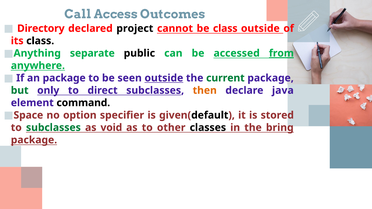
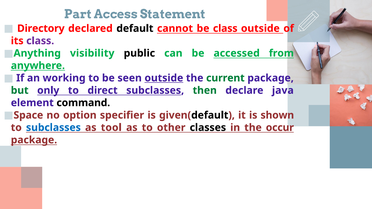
Call: Call -> Part (78, 14)
Outcomes: Outcomes -> Statement (173, 14)
project: project -> default (135, 28)
class colour: black -> purple (40, 41)
separate: separate -> visibility (92, 53)
from underline: present -> none (281, 53)
an package: package -> working (64, 78)
then colour: orange -> green (205, 90)
stored: stored -> shown (277, 115)
subclasses colour: green -> blue (53, 128)
void: void -> tool (111, 128)
bring: bring -> occur (280, 128)
